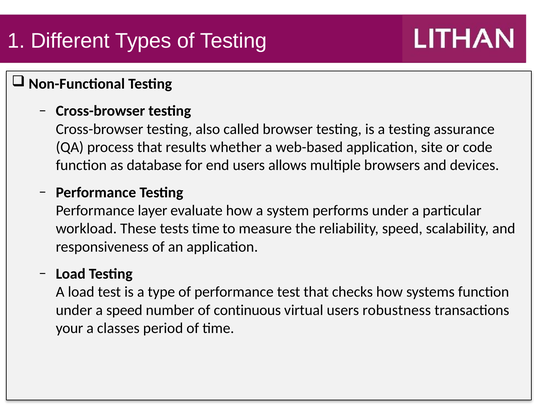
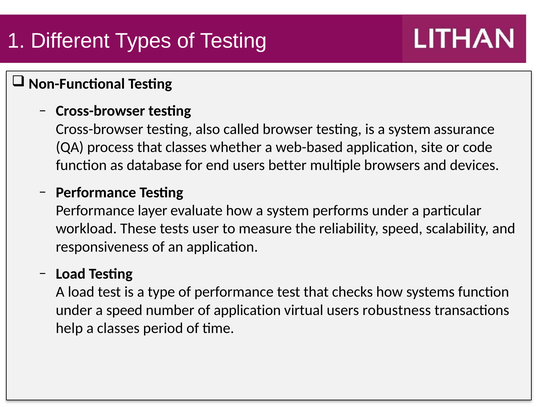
is a testing: testing -> system (409, 129)
that results: results -> classes (186, 147)
allows: allows -> better (287, 165)
tests time: time -> user (206, 228)
of continuous: continuous -> application (247, 310)
your: your -> help (69, 328)
